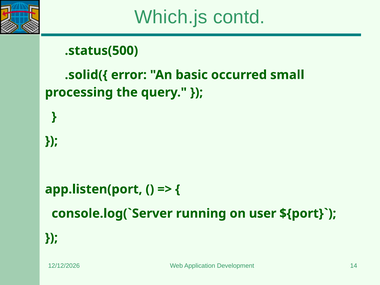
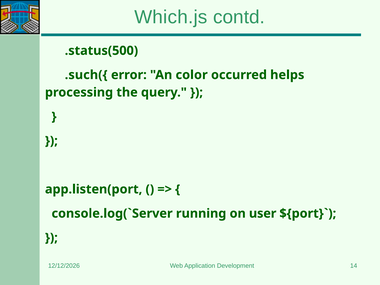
.solid({: .solid({ -> .such({ (86, 75)
basic: basic -> color (192, 75)
small: small -> helps (287, 75)
